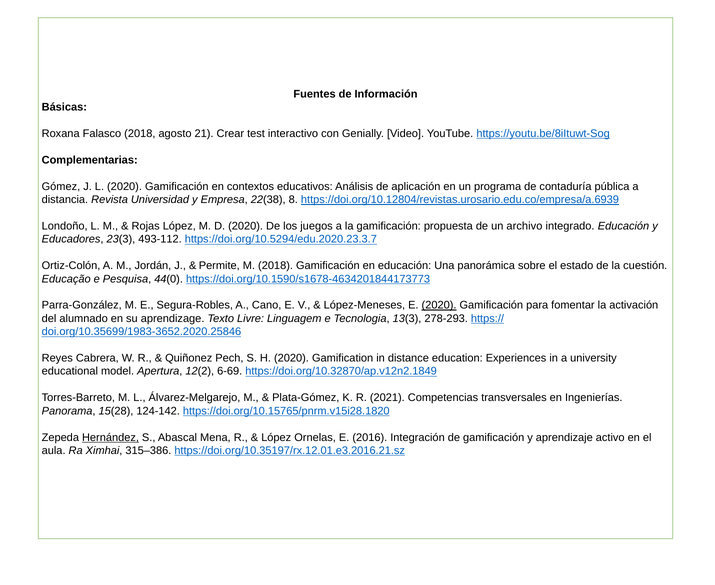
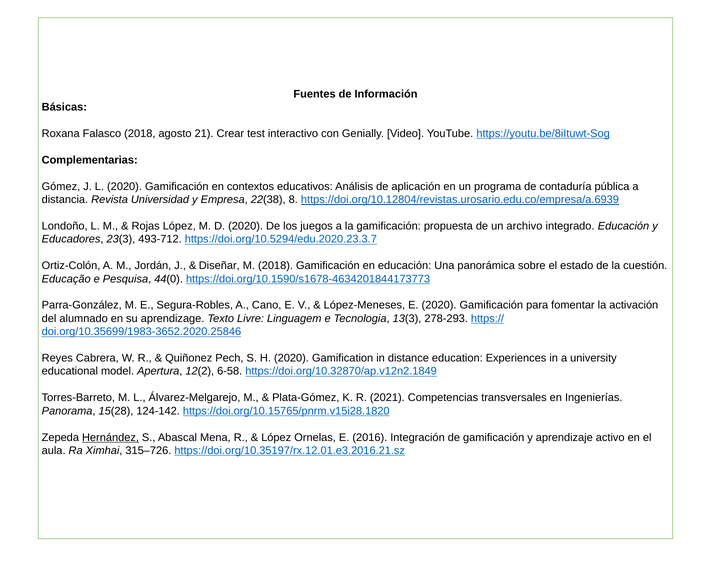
493-112: 493-112 -> 493-712 (160, 239)
Permite: Permite -> Diseñar (219, 266)
2020 underline: present -> none (439, 305)
6-69: 6-69 -> 6-58 (230, 371)
315–386: 315–386 -> 315–726 (148, 451)
